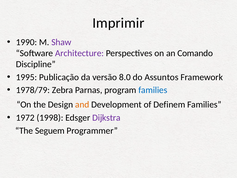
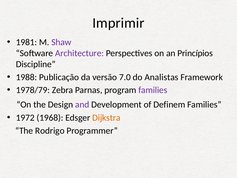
1990: 1990 -> 1981 (26, 42)
Comando: Comando -> Princípios (195, 53)
1995: 1995 -> 1988 (26, 77)
8.0: 8.0 -> 7.0 (125, 77)
Assuntos: Assuntos -> Analistas (161, 77)
families colour: blue -> purple (153, 90)
and colour: orange -> purple (82, 104)
1998: 1998 -> 1968 (50, 118)
Dijkstra colour: purple -> orange (106, 118)
Seguem: Seguem -> Rodrigo (50, 130)
